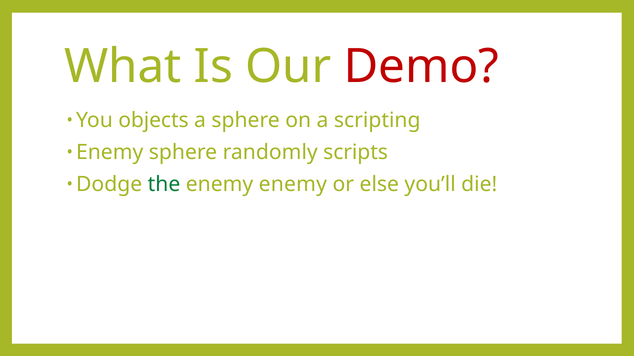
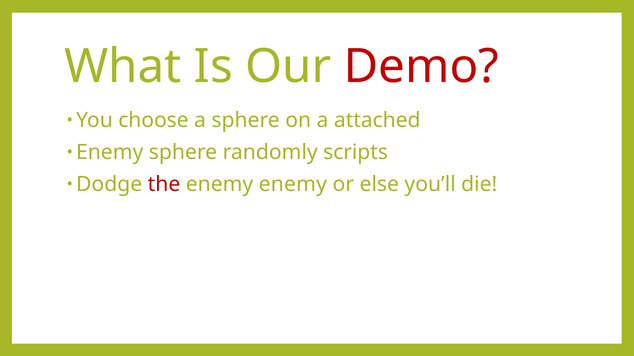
objects: objects -> choose (153, 121)
scripting: scripting -> attached (377, 121)
the colour: green -> red (164, 185)
